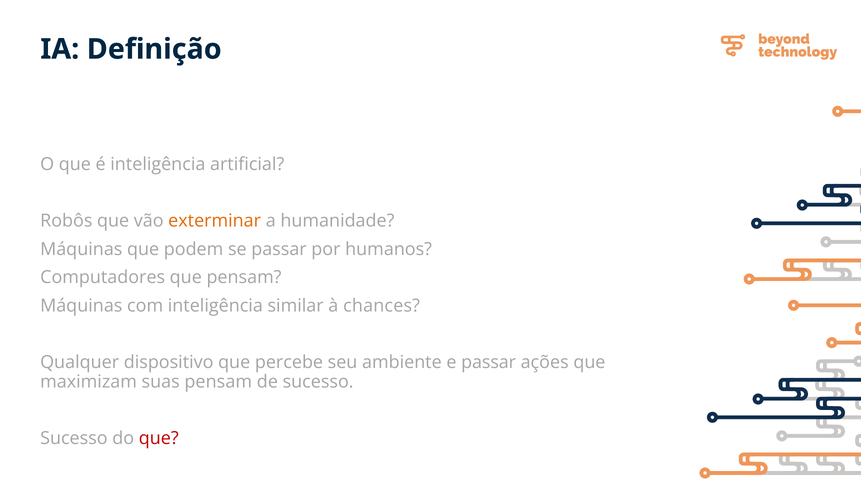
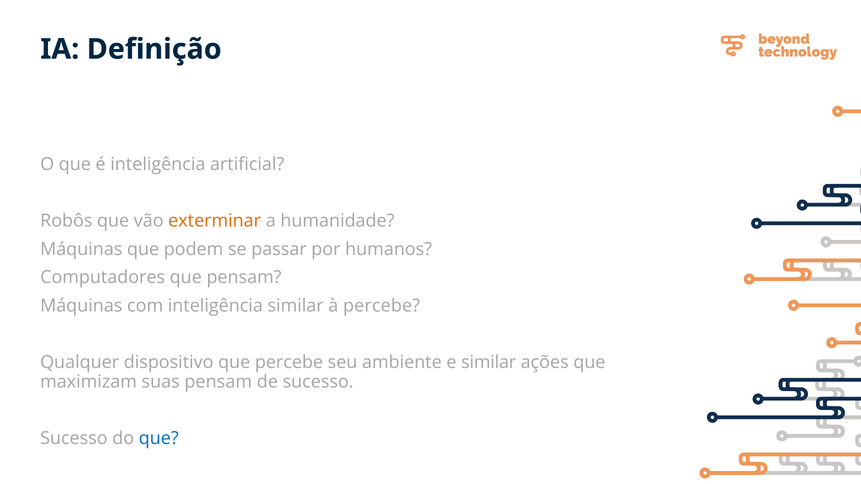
à chances: chances -> percebe (382, 306)
e passar: passar -> similar (489, 363)
que colour: red -> blue (159, 439)
